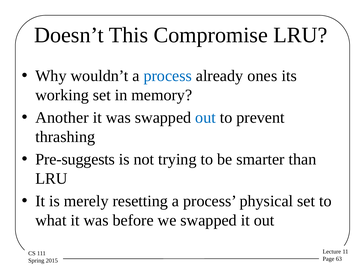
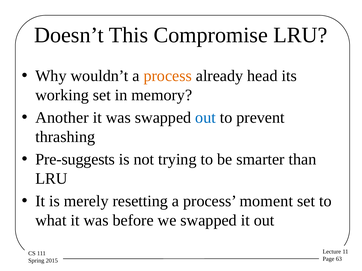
process colour: blue -> orange (168, 76)
ones: ones -> head (262, 76)
physical: physical -> moment (266, 201)
